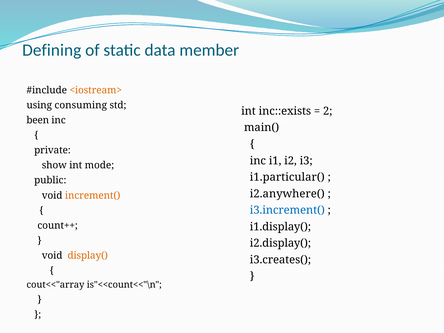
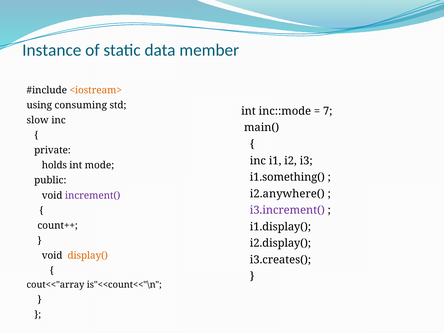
Defining: Defining -> Instance (52, 50)
inc::exists: inc::exists -> inc::mode (285, 111)
2: 2 -> 7 (328, 111)
been: been -> slow (38, 120)
show: show -> holds (54, 165)
i1.particular(: i1.particular( -> i1.something( (287, 177)
increment( colour: orange -> purple (93, 195)
i3.increment( colour: blue -> purple (287, 210)
